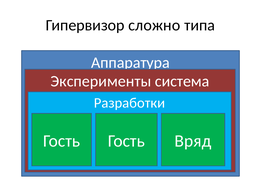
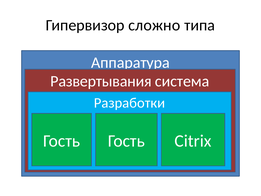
Эксперименты: Эксперименты -> Развертывания (101, 81)
Вряд: Вряд -> Citrix (193, 141)
